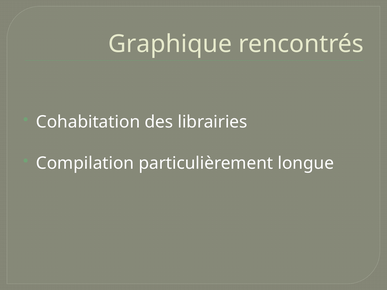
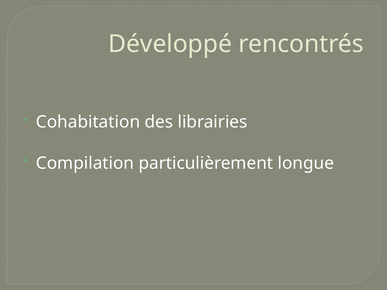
Graphique: Graphique -> Développé (170, 44)
